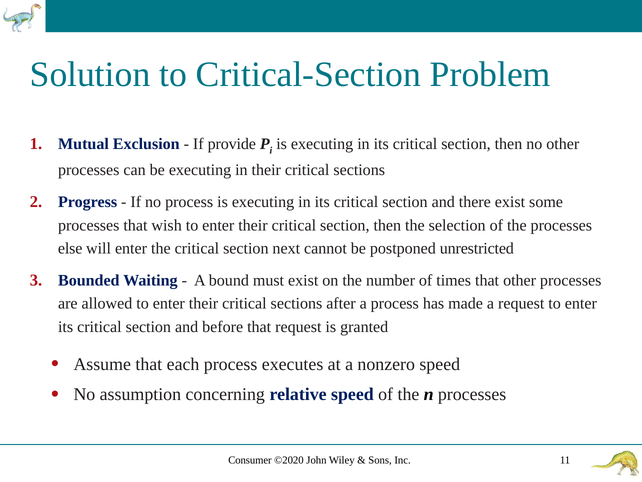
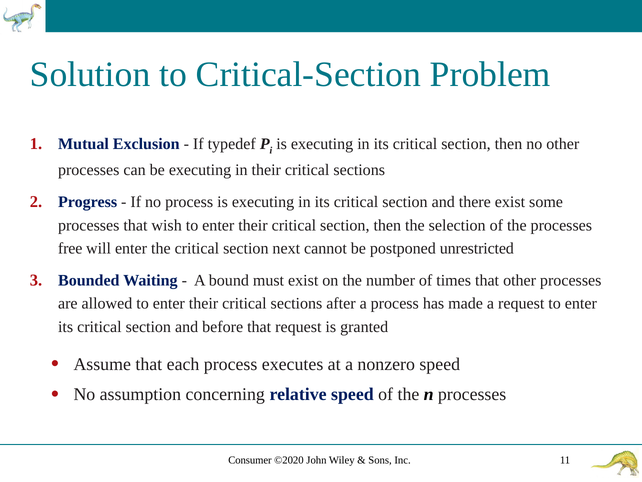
provide: provide -> typedef (232, 144)
else: else -> free (70, 248)
